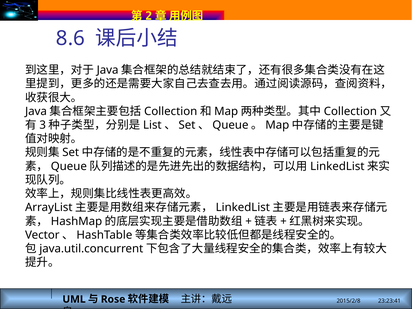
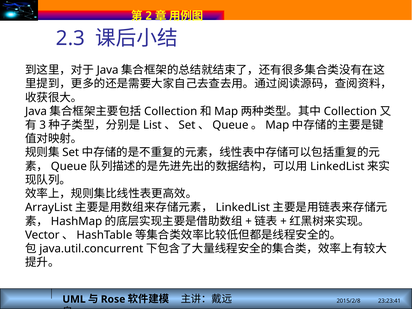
8.6: 8.6 -> 2.3 (71, 39)
